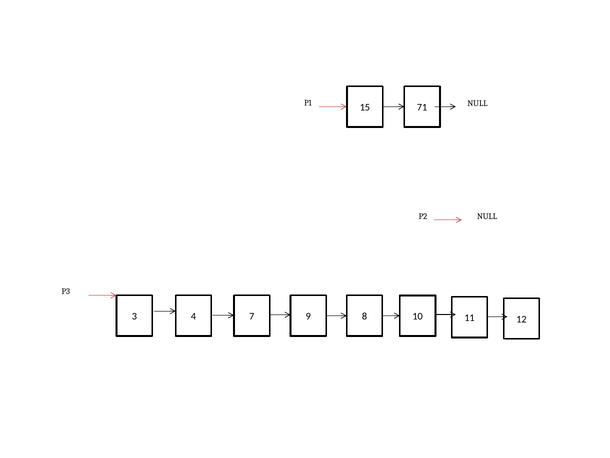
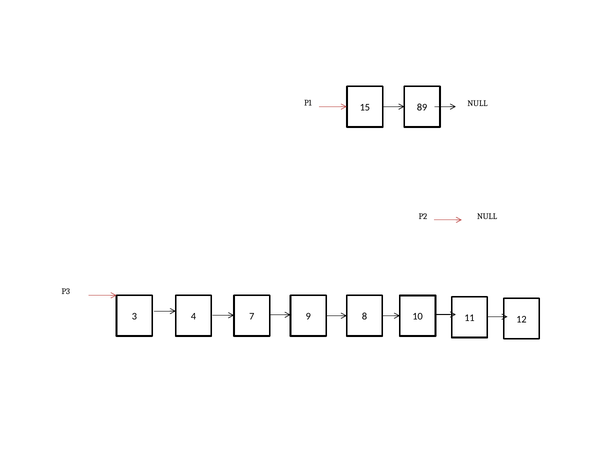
71: 71 -> 89 (422, 107)
